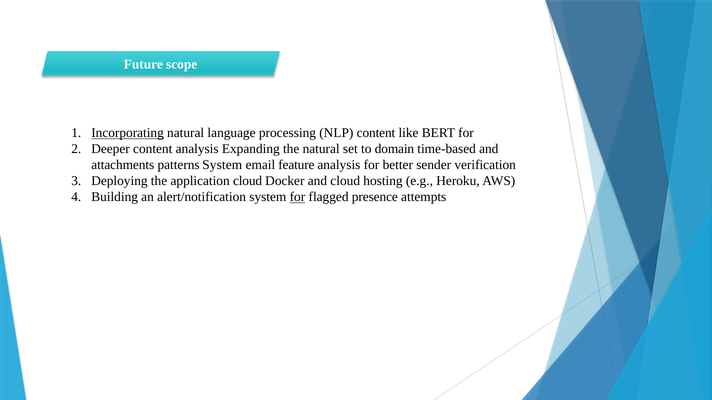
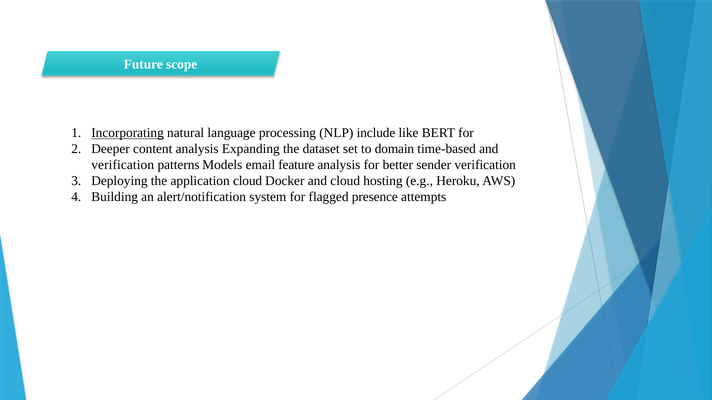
NLP content: content -> include (376, 133)
the natural: natural -> dataset (321, 149)
attachments: attachments -> verification (123, 165)
patterns System: System -> Models (222, 165)
for underline: present -> none (297, 197)
